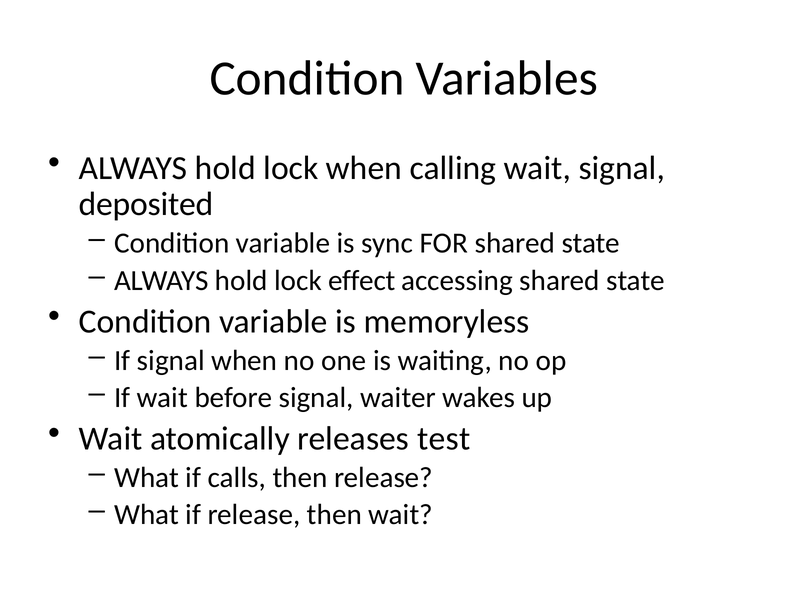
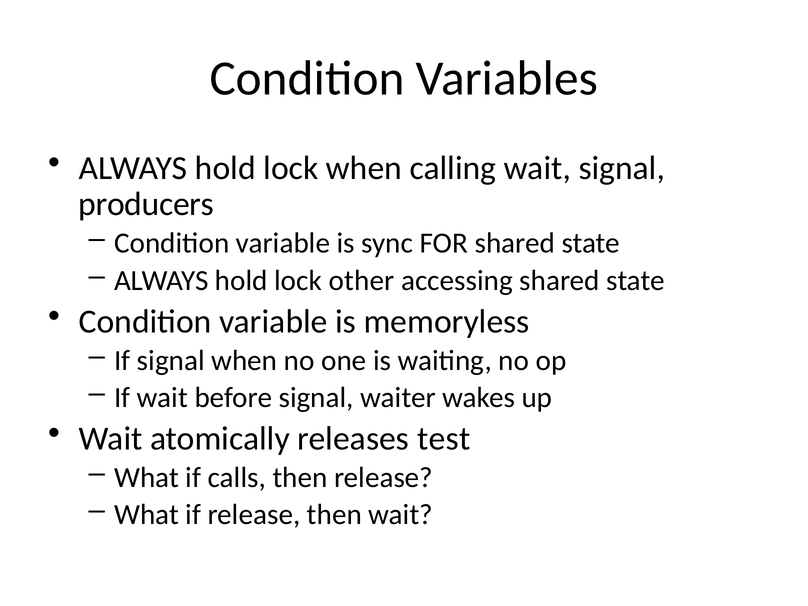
deposited: deposited -> producers (146, 204)
effect: effect -> other (361, 281)
